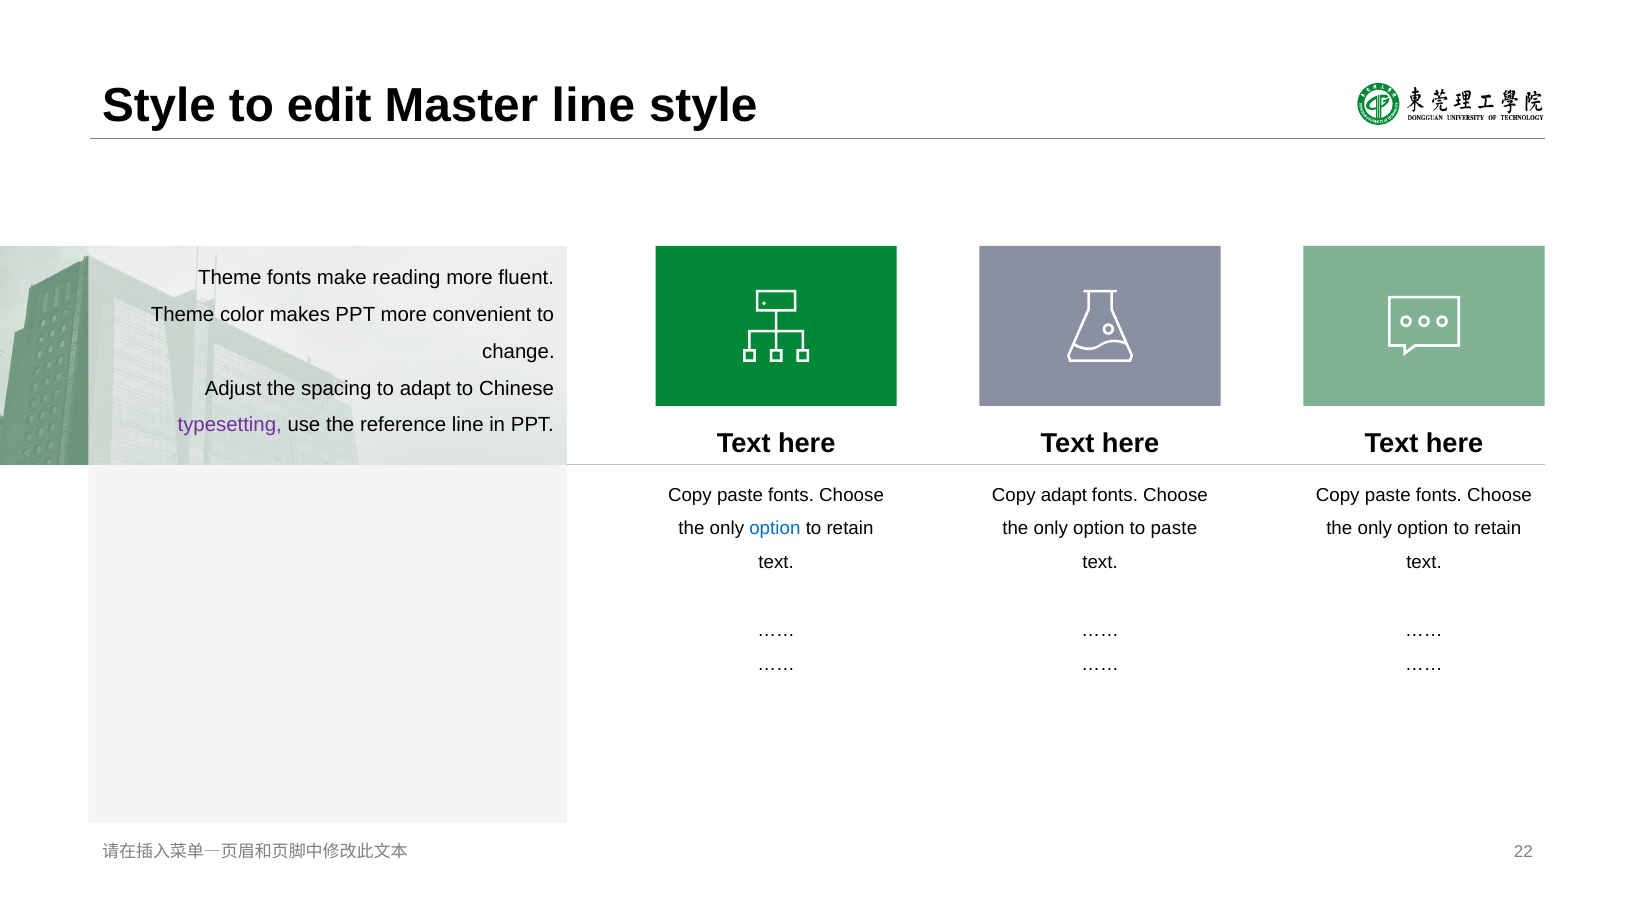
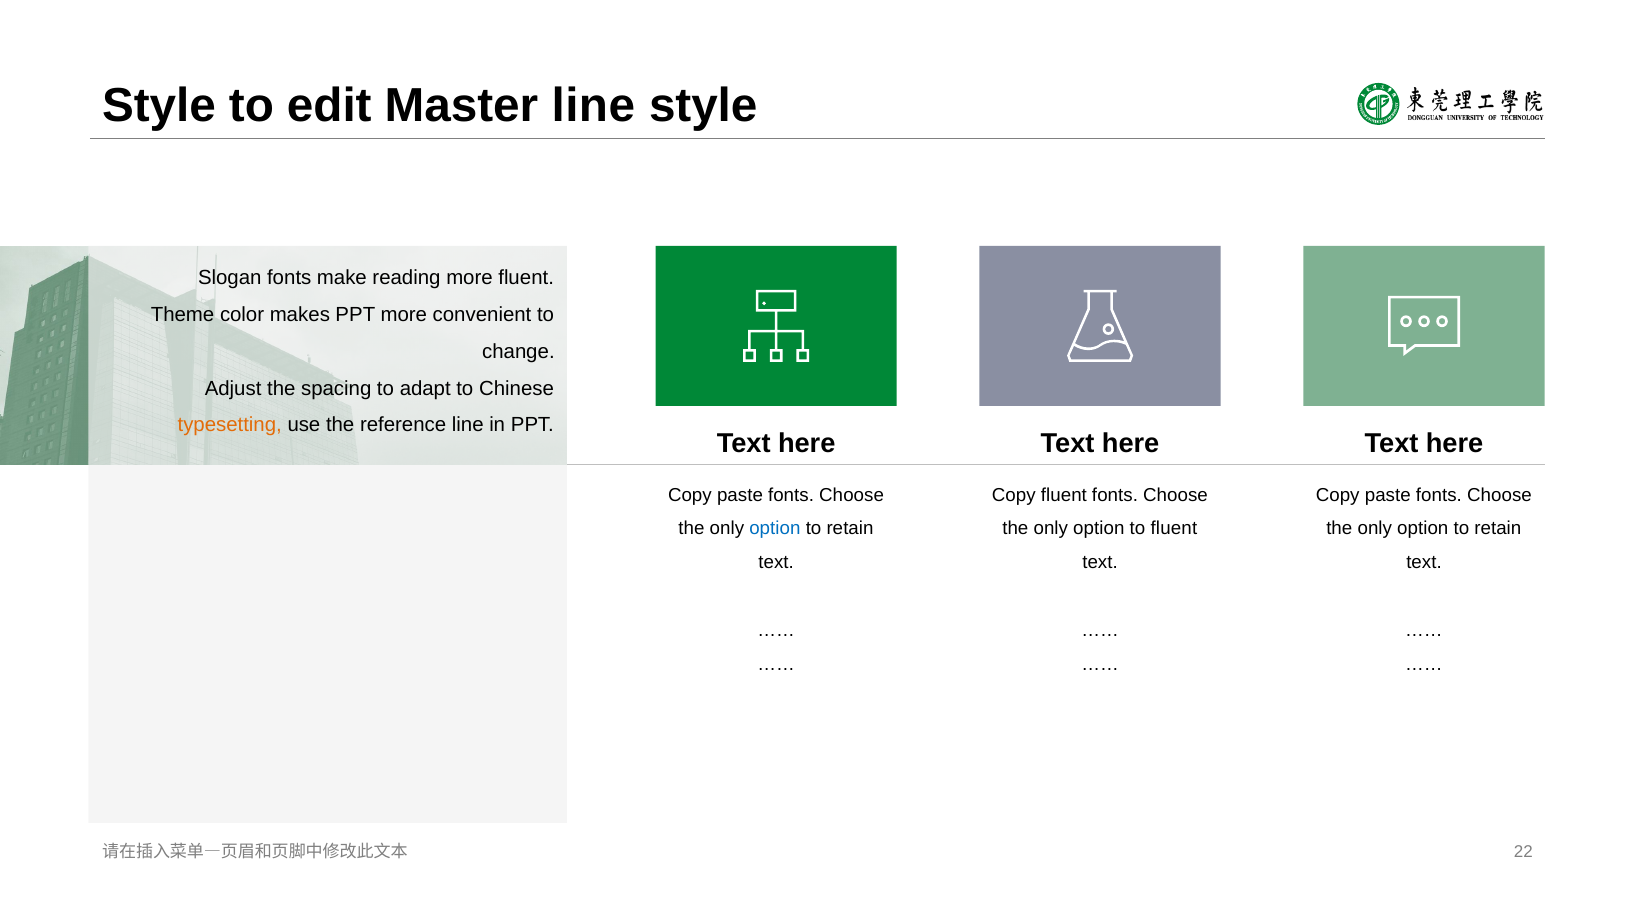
Theme: Theme -> Slogan (230, 278)
typesetting colour: purple -> orange (230, 425)
Copy adapt: adapt -> fluent (1064, 495)
to paste: paste -> fluent (1174, 528)
